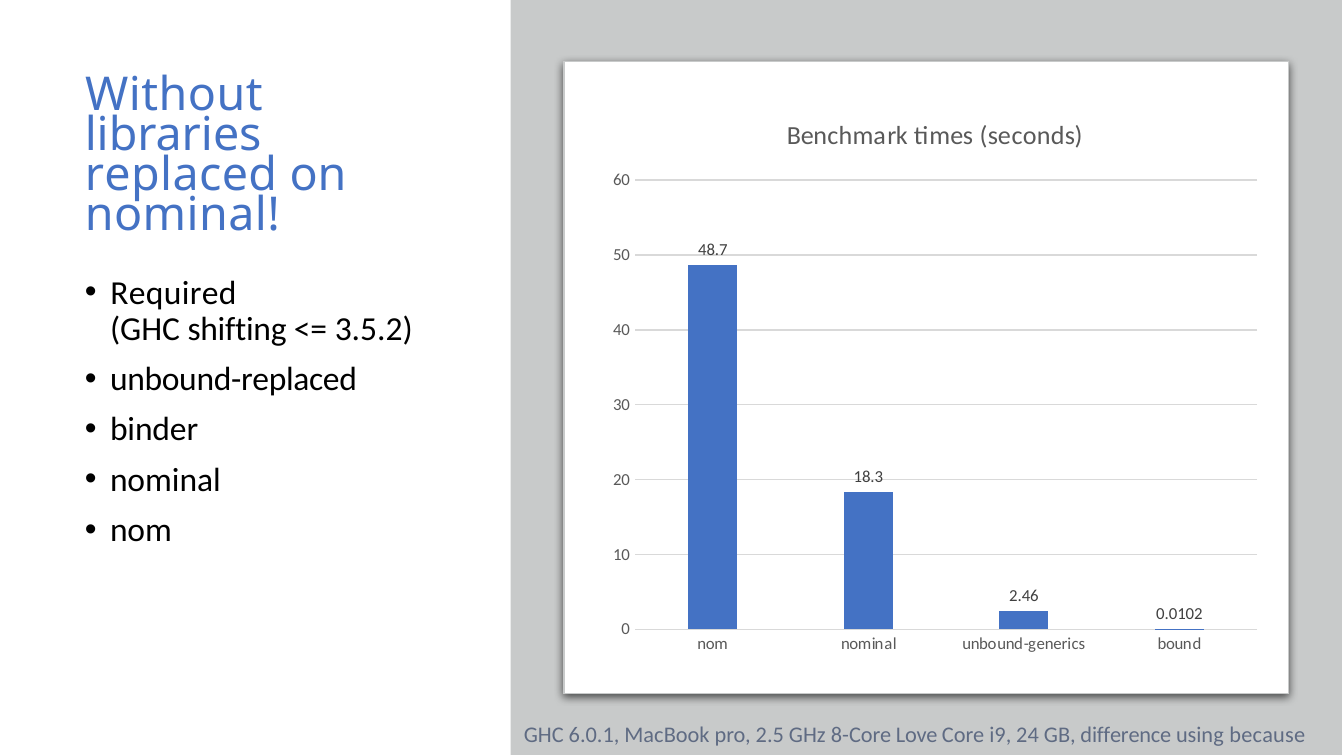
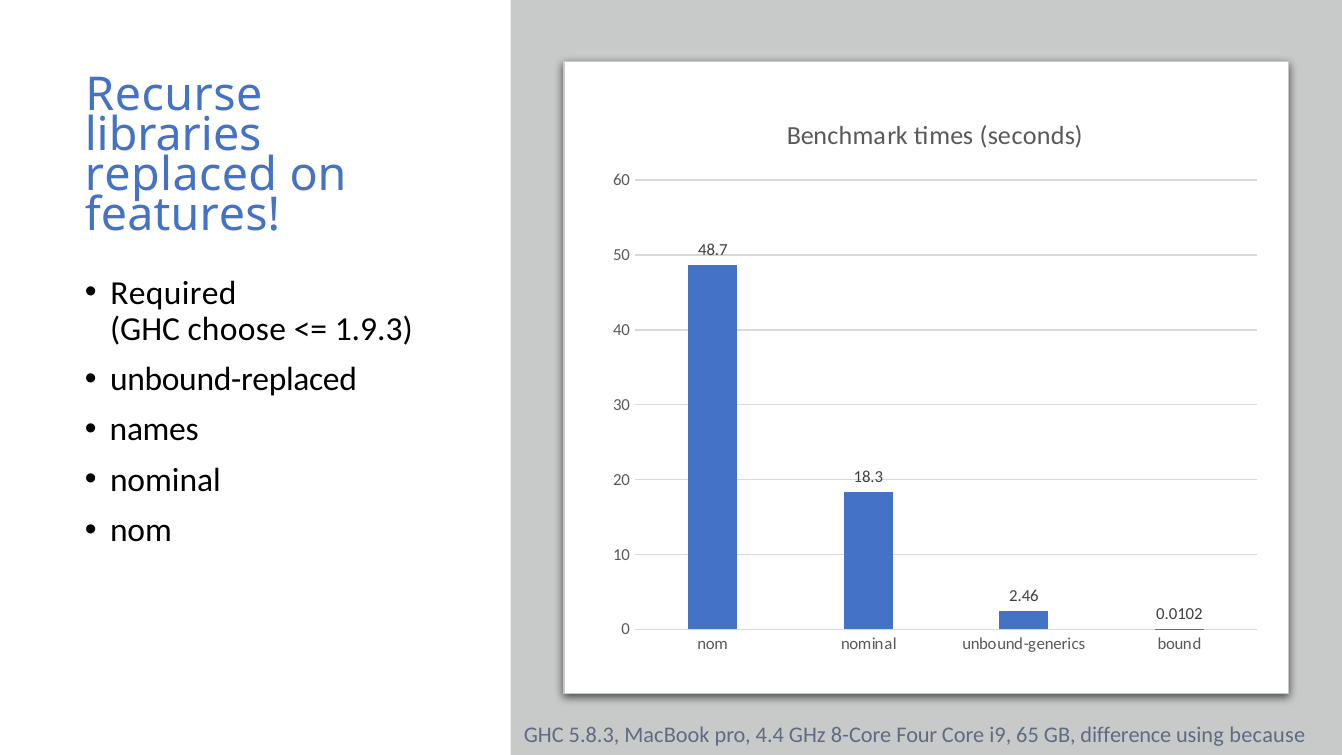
Without: Without -> Recurse (174, 95)
nominal: nominal -> features (183, 216)
shifting: shifting -> choose (237, 329)
3.5.2: 3.5.2 -> 1.9.3 (374, 329)
binder: binder -> names (154, 430)
6.0.1: 6.0.1 -> 5.8.3 (594, 735)
2.5: 2.5 -> 4.4 (770, 735)
Love: Love -> Four (917, 735)
24: 24 -> 65 (1028, 735)
